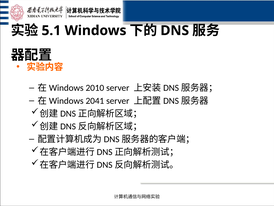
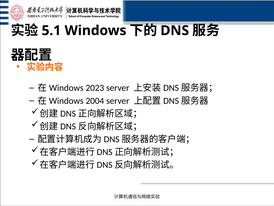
2010: 2010 -> 2023 (95, 88)
2041: 2041 -> 2004 (95, 101)
